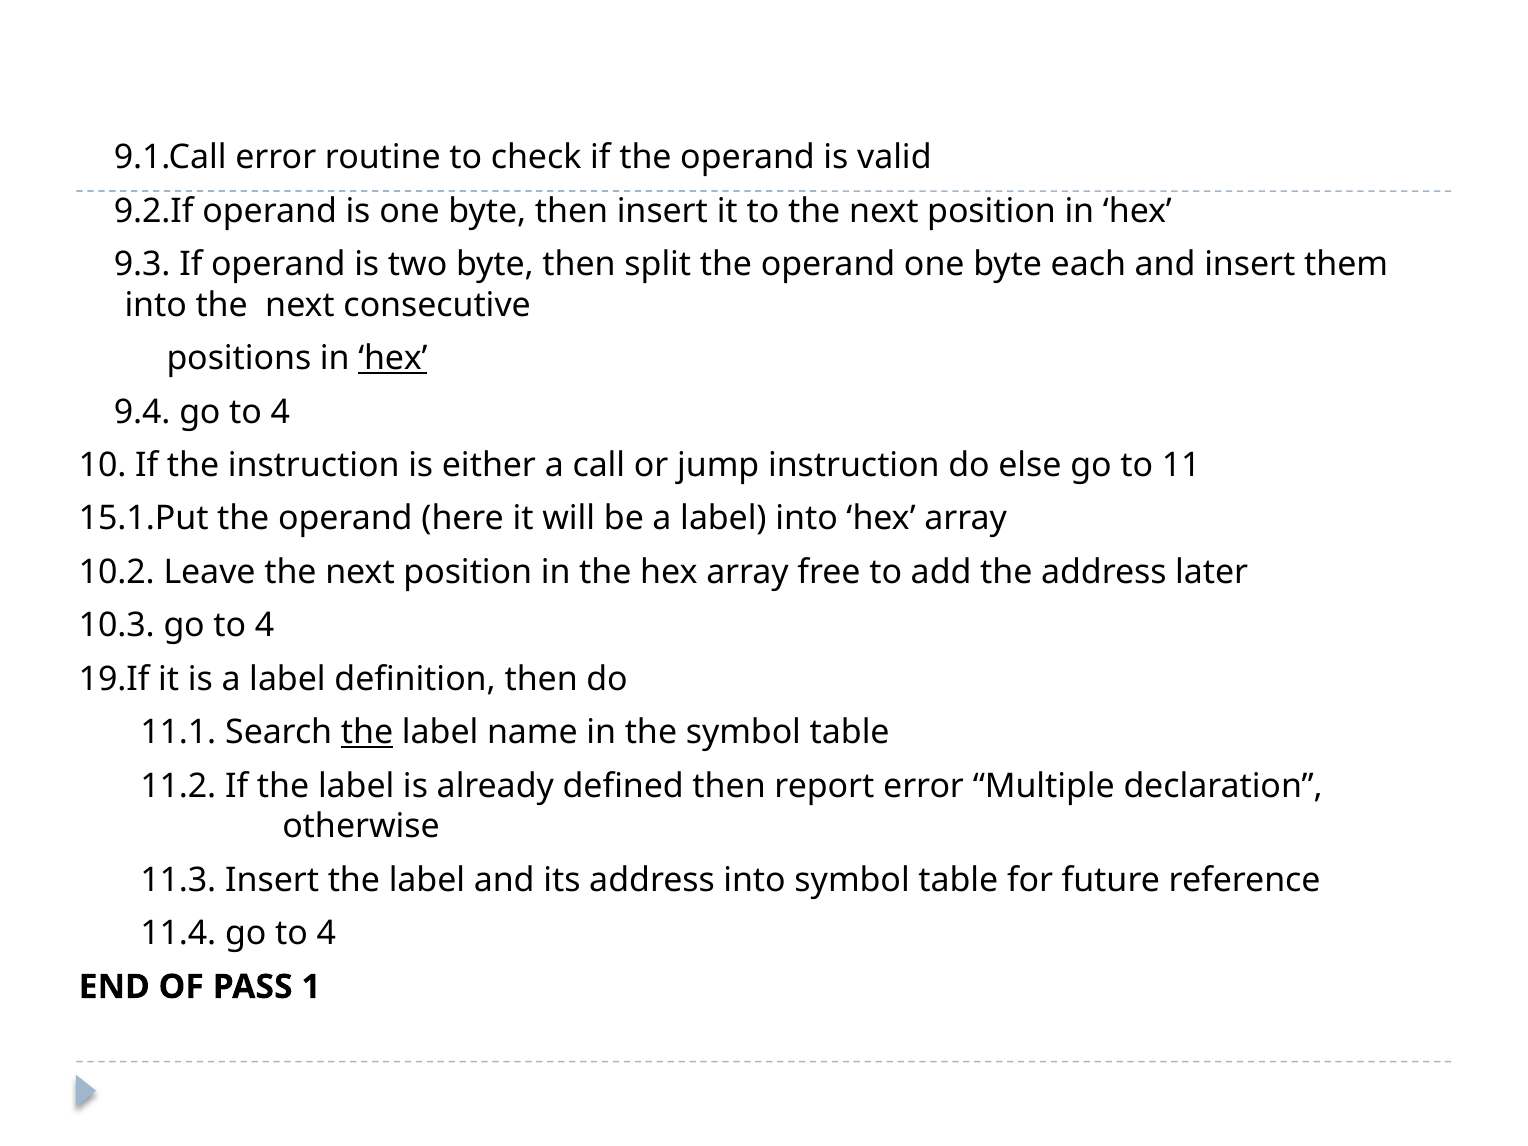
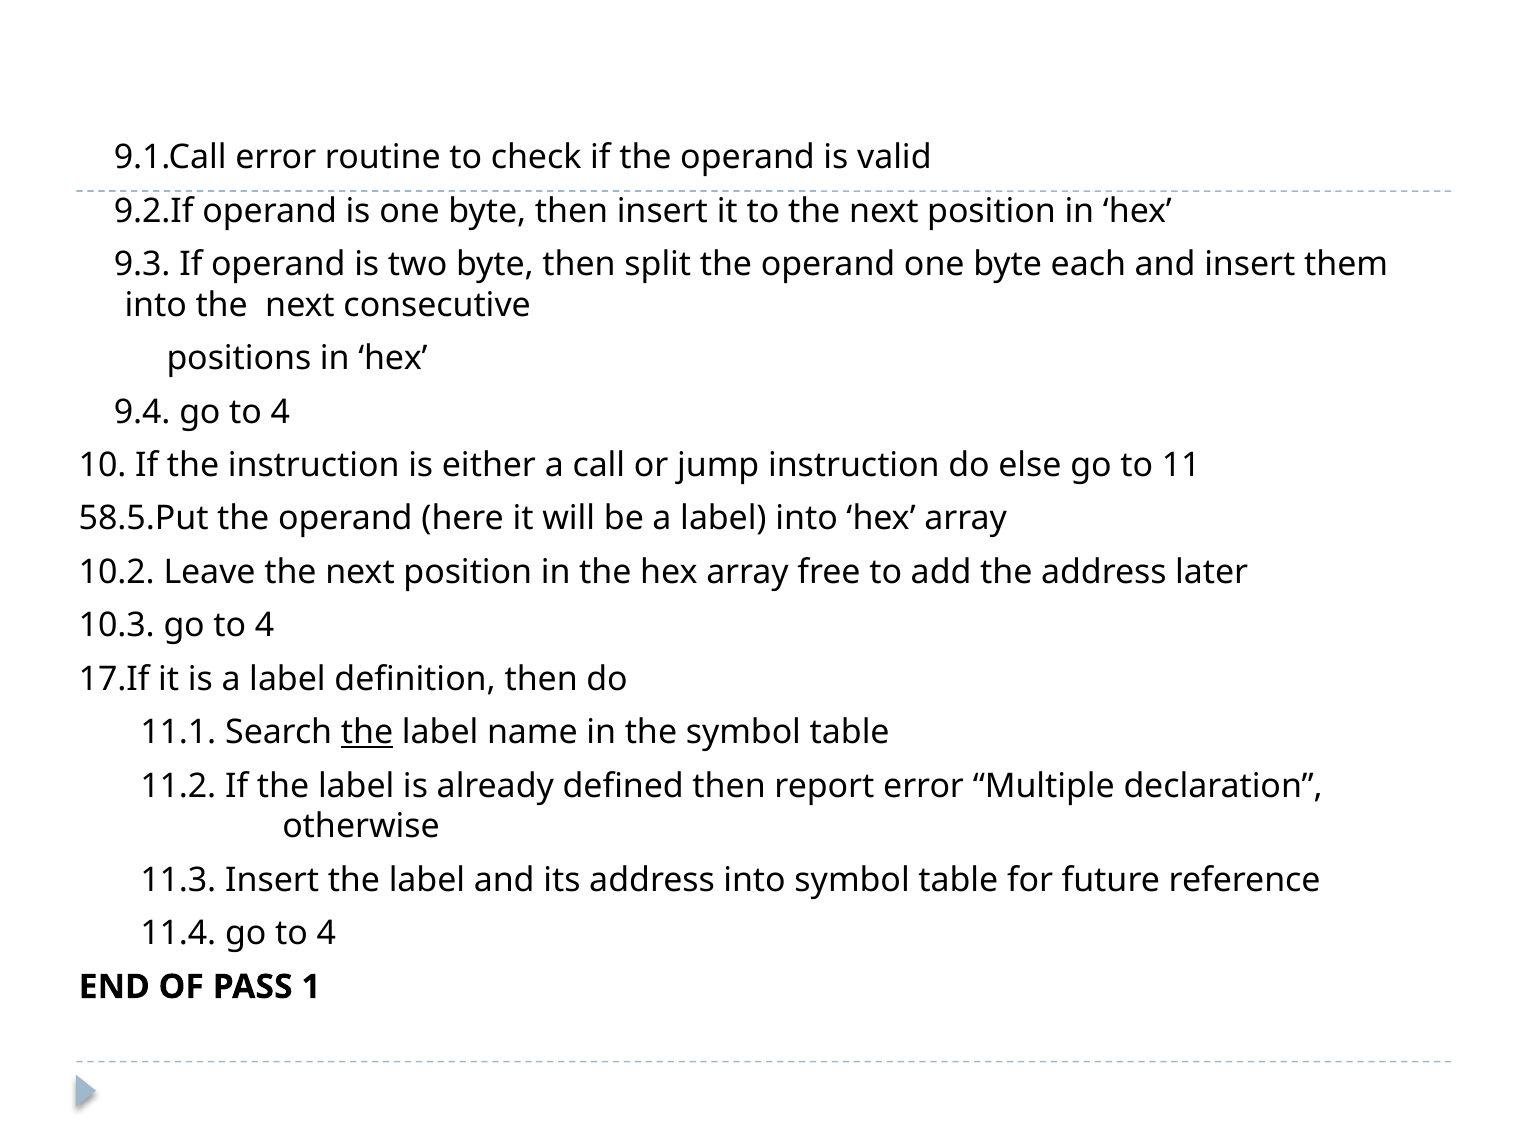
hex underline: present -> none (393, 359)
15.1.Put: 15.1.Put -> 58.5.Put (144, 519)
19.If: 19.If -> 17.If (114, 679)
